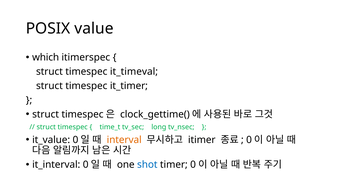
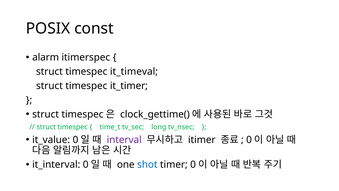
value: value -> const (94, 28)
which: which -> alarm (46, 57)
interval colour: orange -> purple (124, 140)
